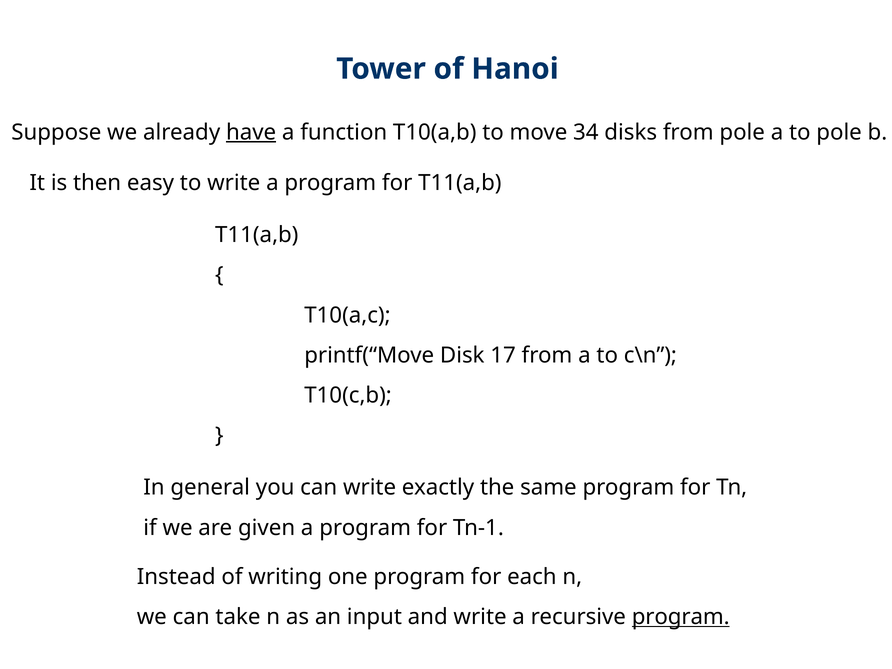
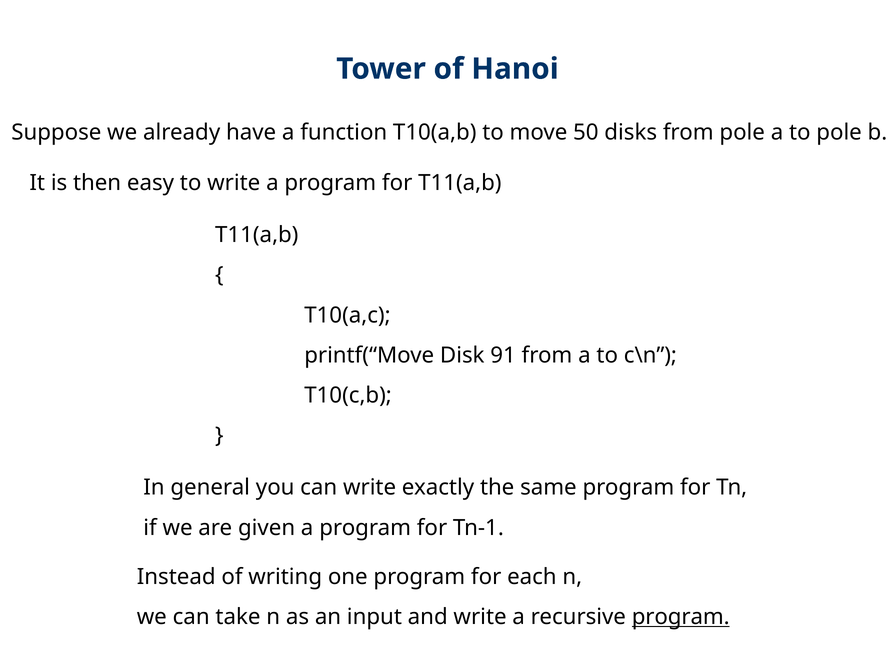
have underline: present -> none (251, 132)
34: 34 -> 50 (586, 132)
17: 17 -> 91 (503, 355)
